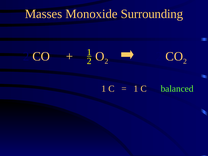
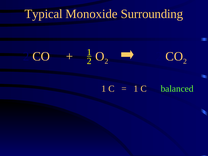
Masses: Masses -> Typical (44, 14)
